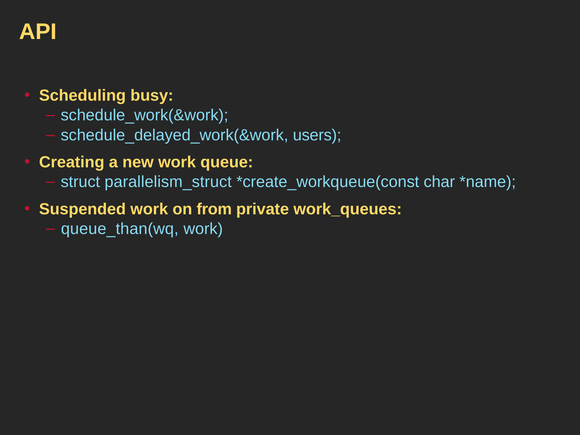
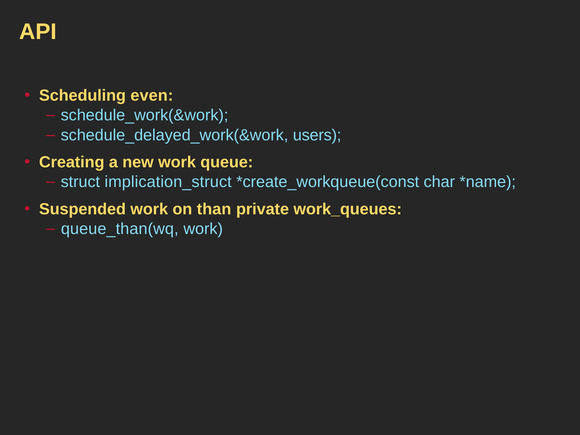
busy: busy -> even (152, 95)
parallelism_struct: parallelism_struct -> implication_struct (168, 182)
from: from -> than (214, 209)
